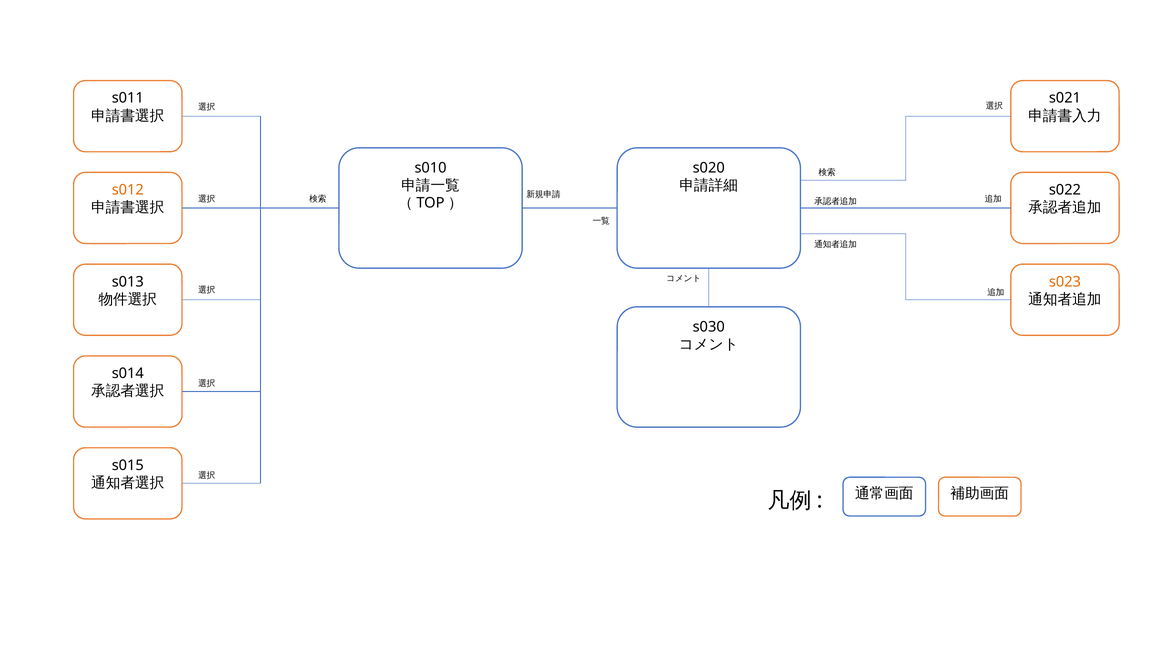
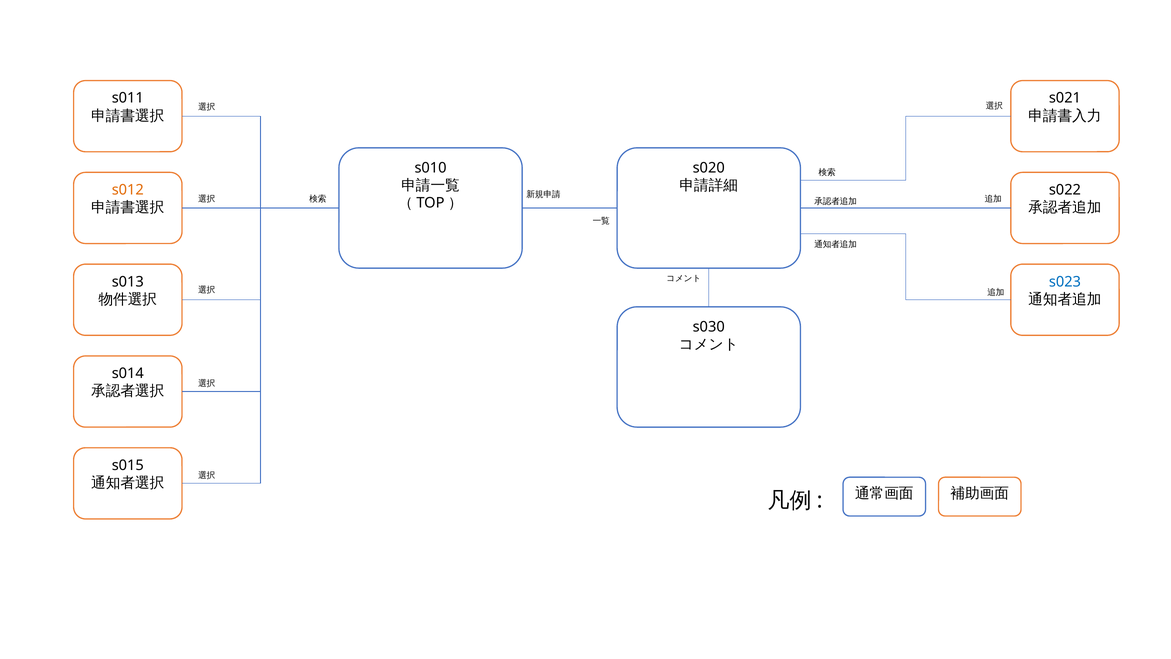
s023 colour: orange -> blue (1065, 282)
